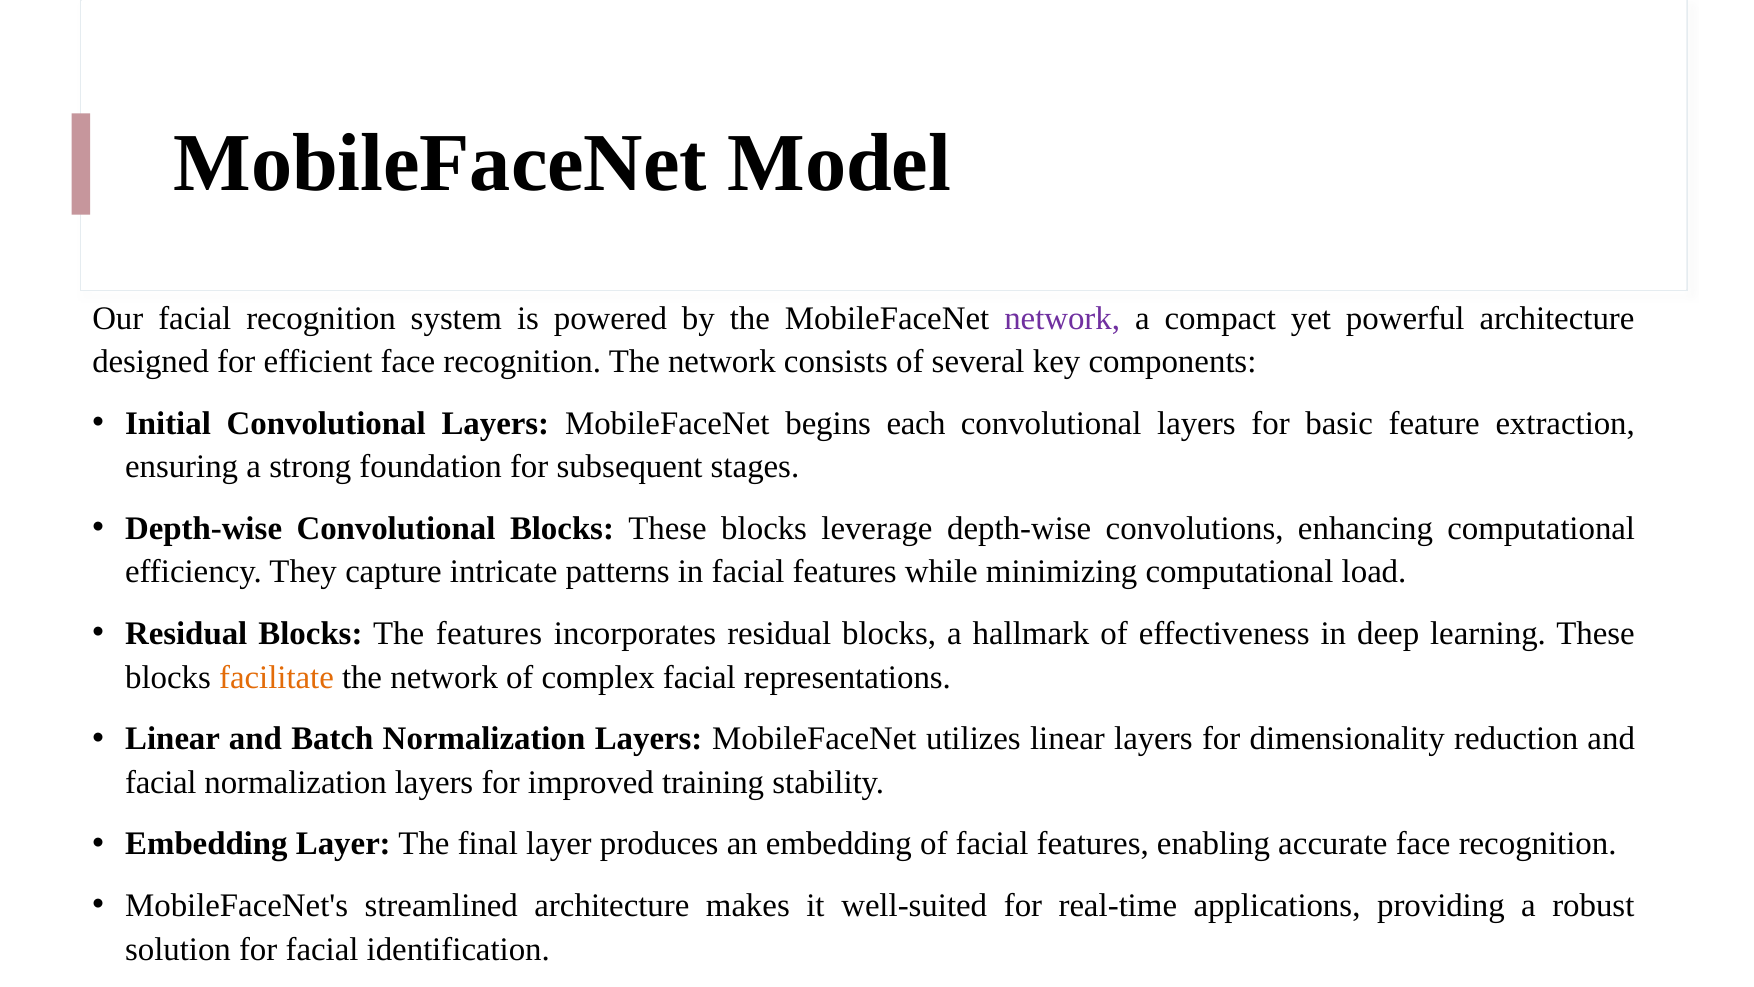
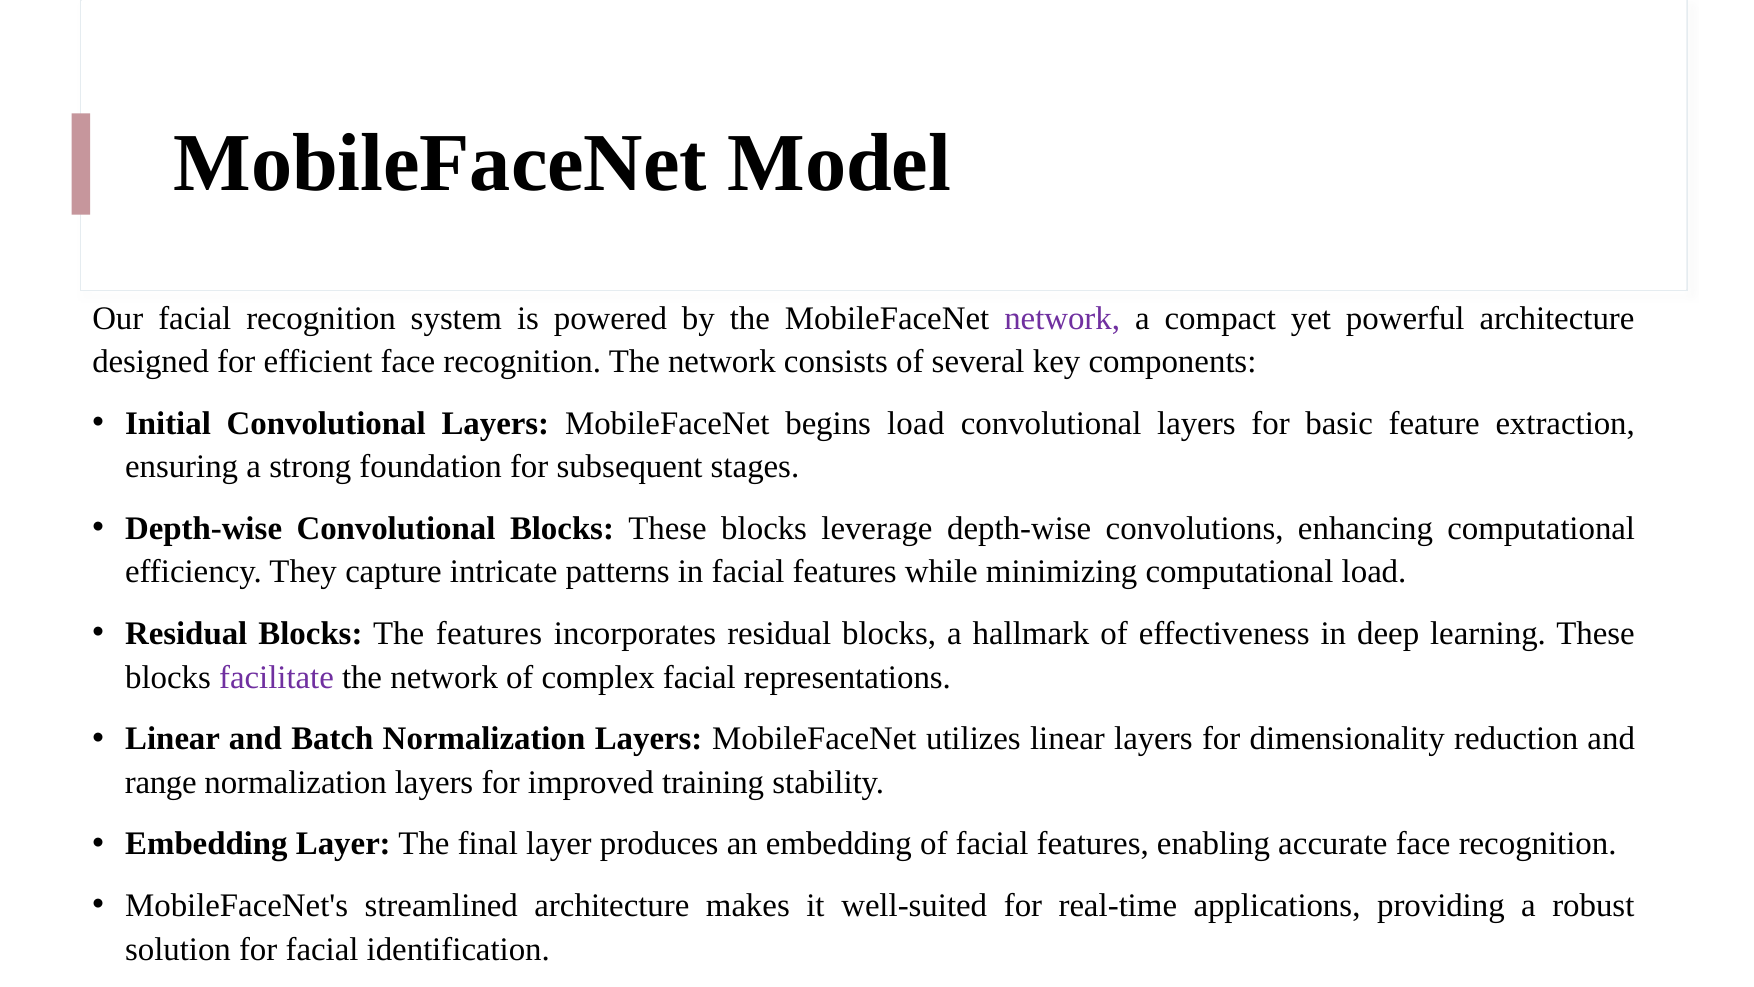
begins each: each -> load (916, 423)
facilitate colour: orange -> purple (276, 677)
facial: facial -> range (161, 782)
